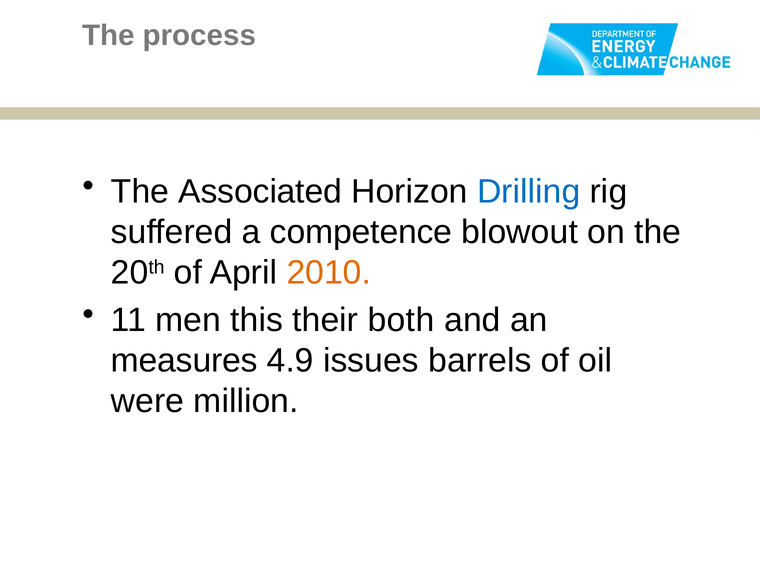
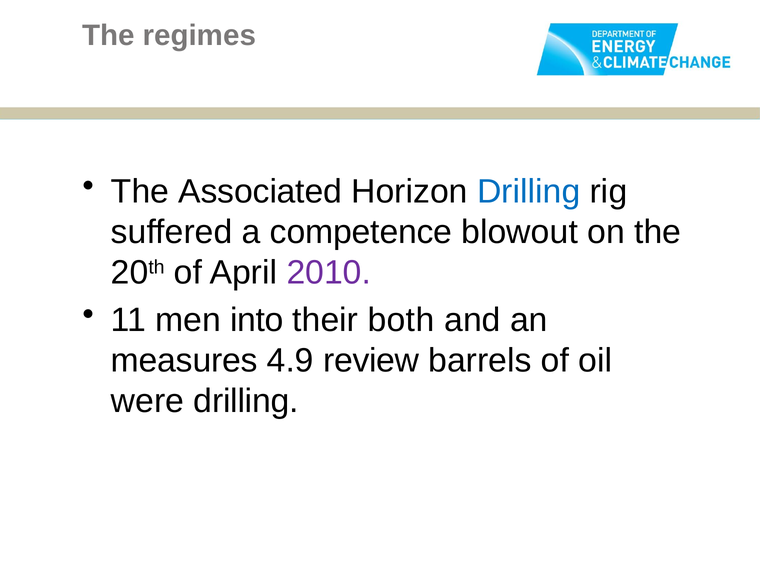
process: process -> regimes (199, 35)
2010 colour: orange -> purple (329, 273)
this: this -> into (257, 320)
issues: issues -> review (371, 361)
were million: million -> drilling (246, 401)
